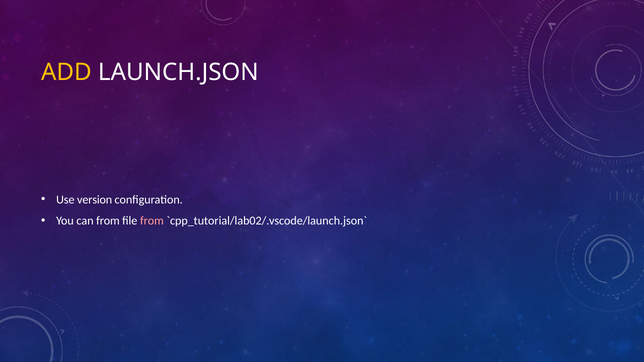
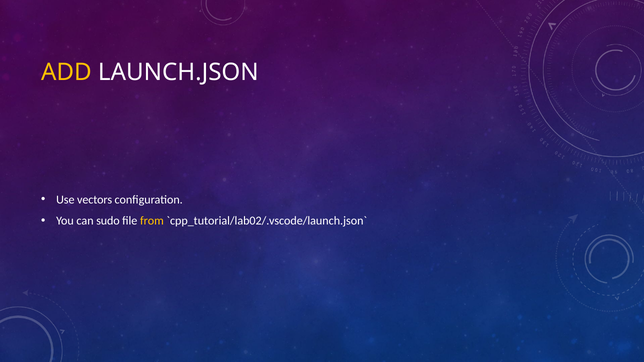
version: version -> vectors (95, 200)
can from: from -> sudo (108, 221)
from colour: pink -> yellow (152, 221)
